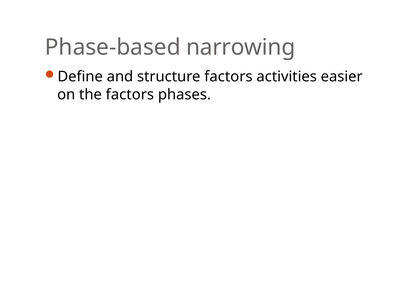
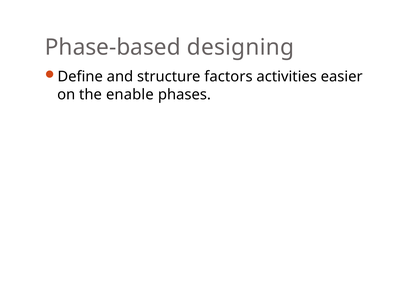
narrowing: narrowing -> designing (241, 47)
the factors: factors -> enable (130, 94)
